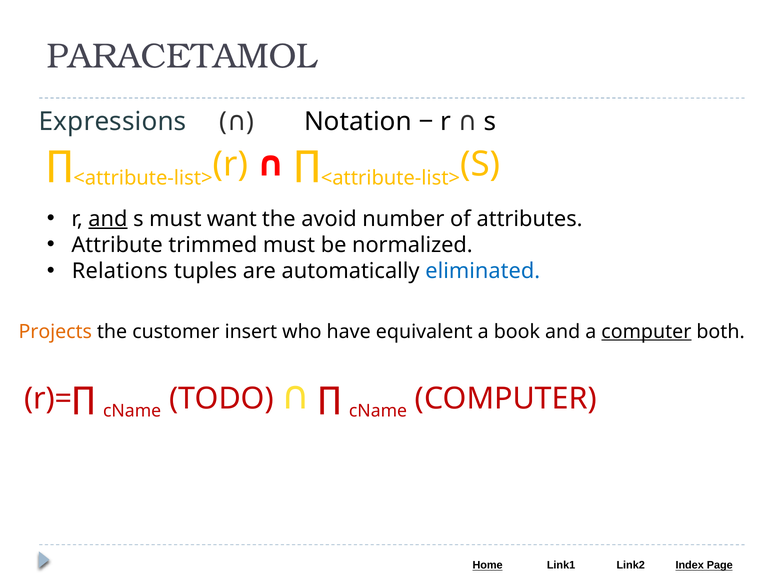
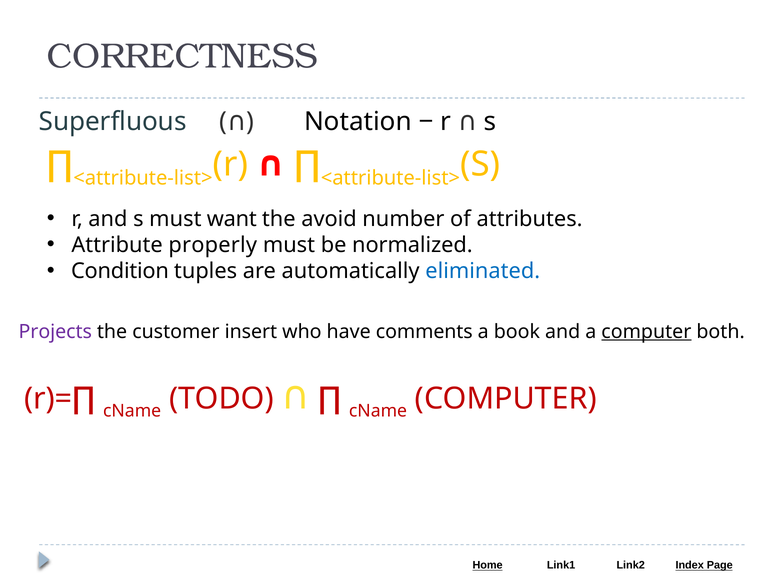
PARACETAMOL: PARACETAMOL -> CORRECTNESS (182, 56)
Expressions: Expressions -> Superfluous (113, 122)
and underline: present -> none (108, 219)
trimmed: trimmed -> properly (213, 245)
Relations: Relations -> Condition (120, 271)
Projects colour: orange -> purple (55, 332)
equivalent: equivalent -> comments (424, 332)
